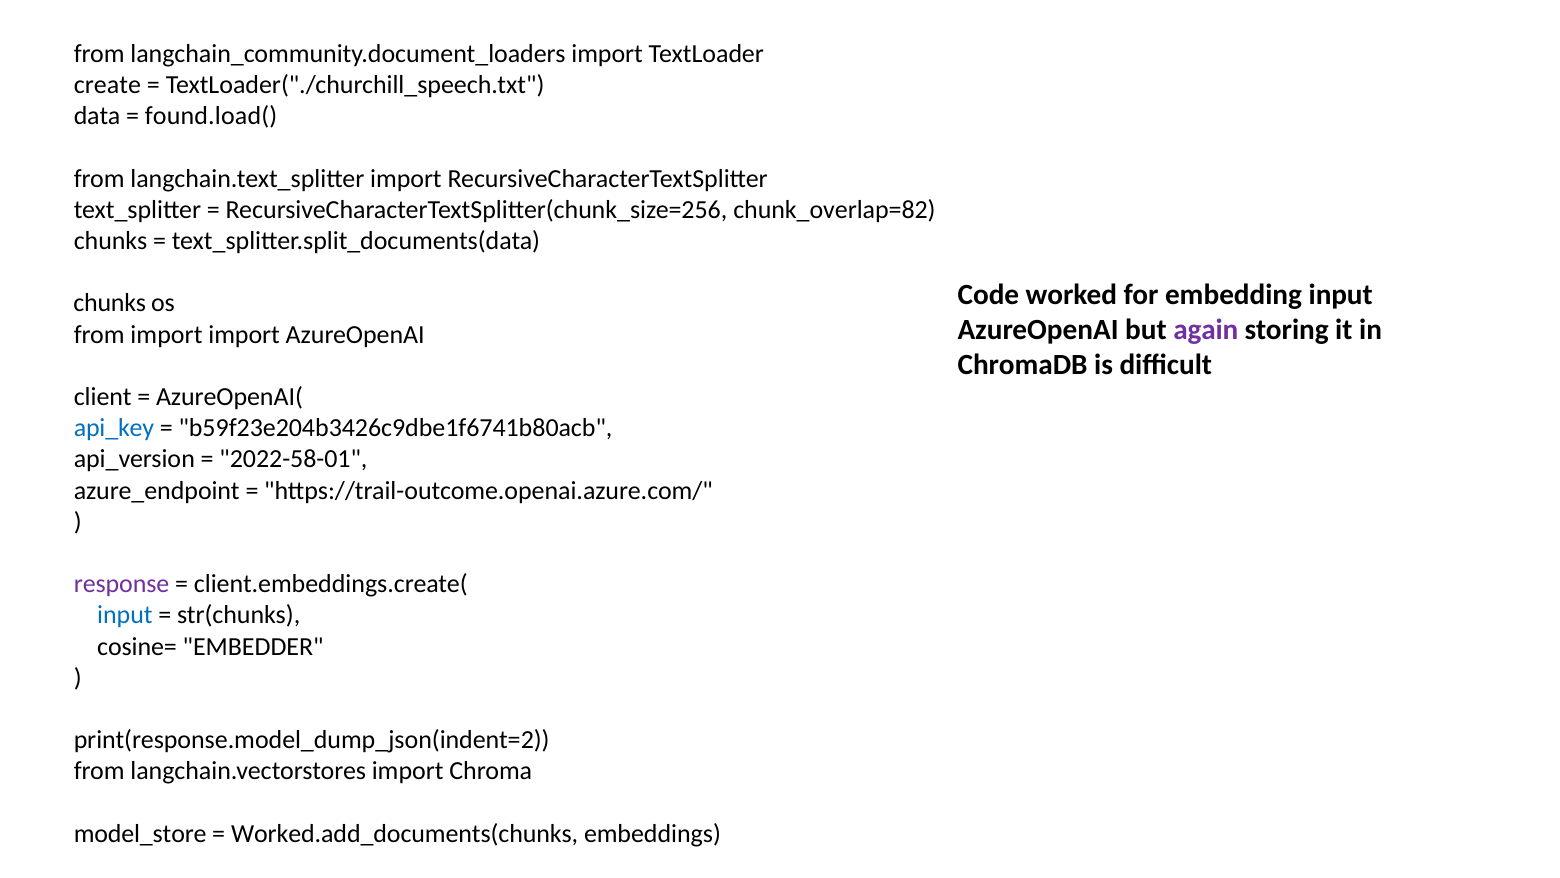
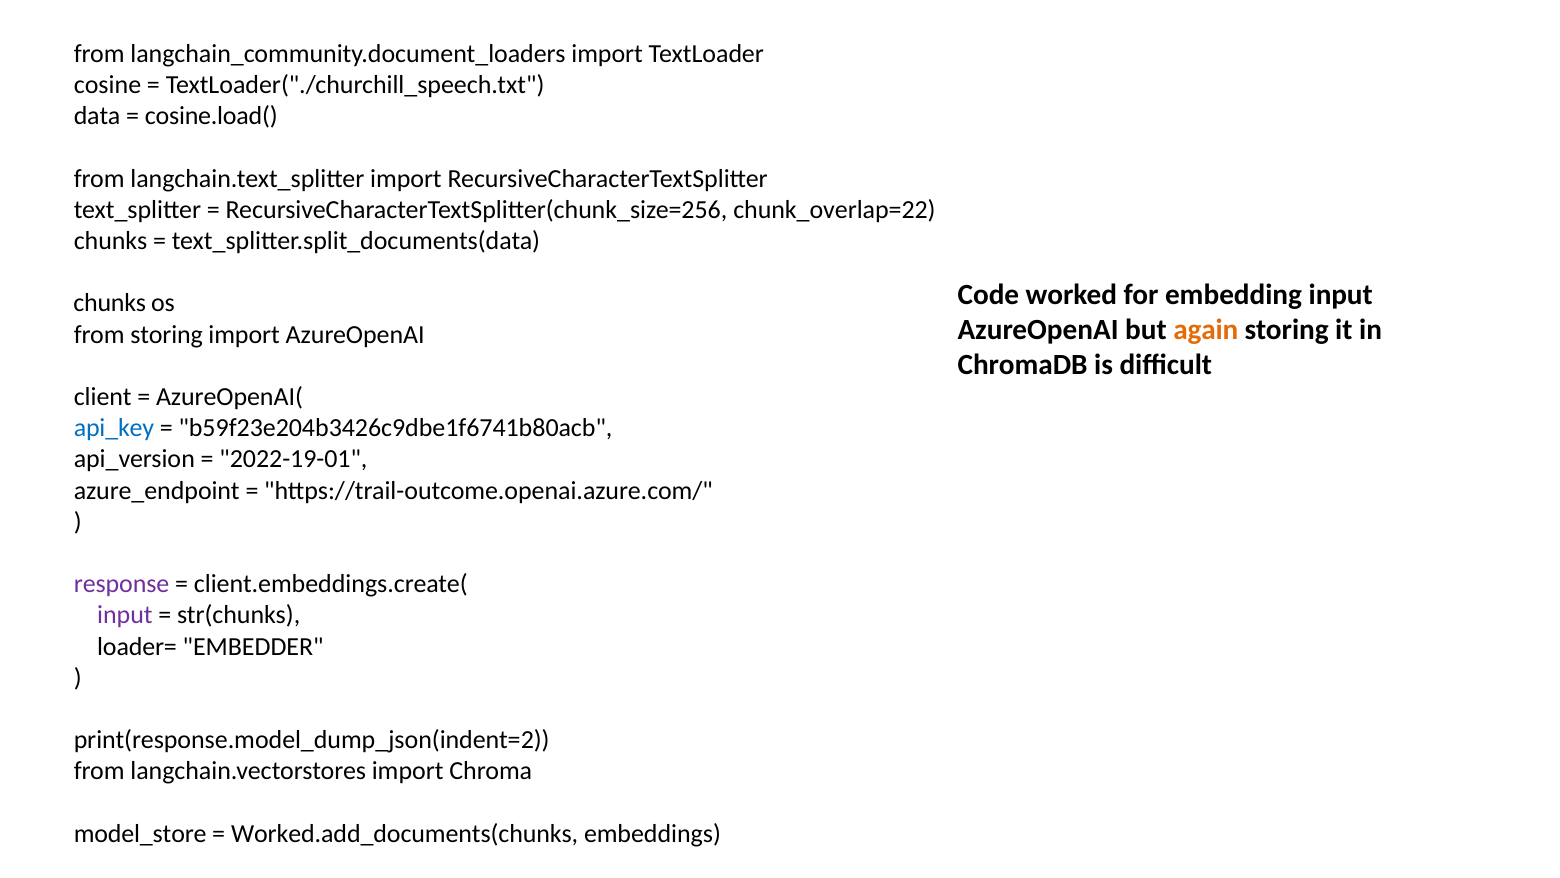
create: create -> cosine (107, 85)
found.load(: found.load( -> cosine.load( (211, 116)
chunk_overlap=82: chunk_overlap=82 -> chunk_overlap=22 (834, 210)
again colour: purple -> orange (1206, 330)
from import: import -> storing (167, 334)
2022-58-01: 2022-58-01 -> 2022-19-01 (293, 459)
input colour: blue -> purple (125, 615)
cosine=: cosine= -> loader= (137, 646)
